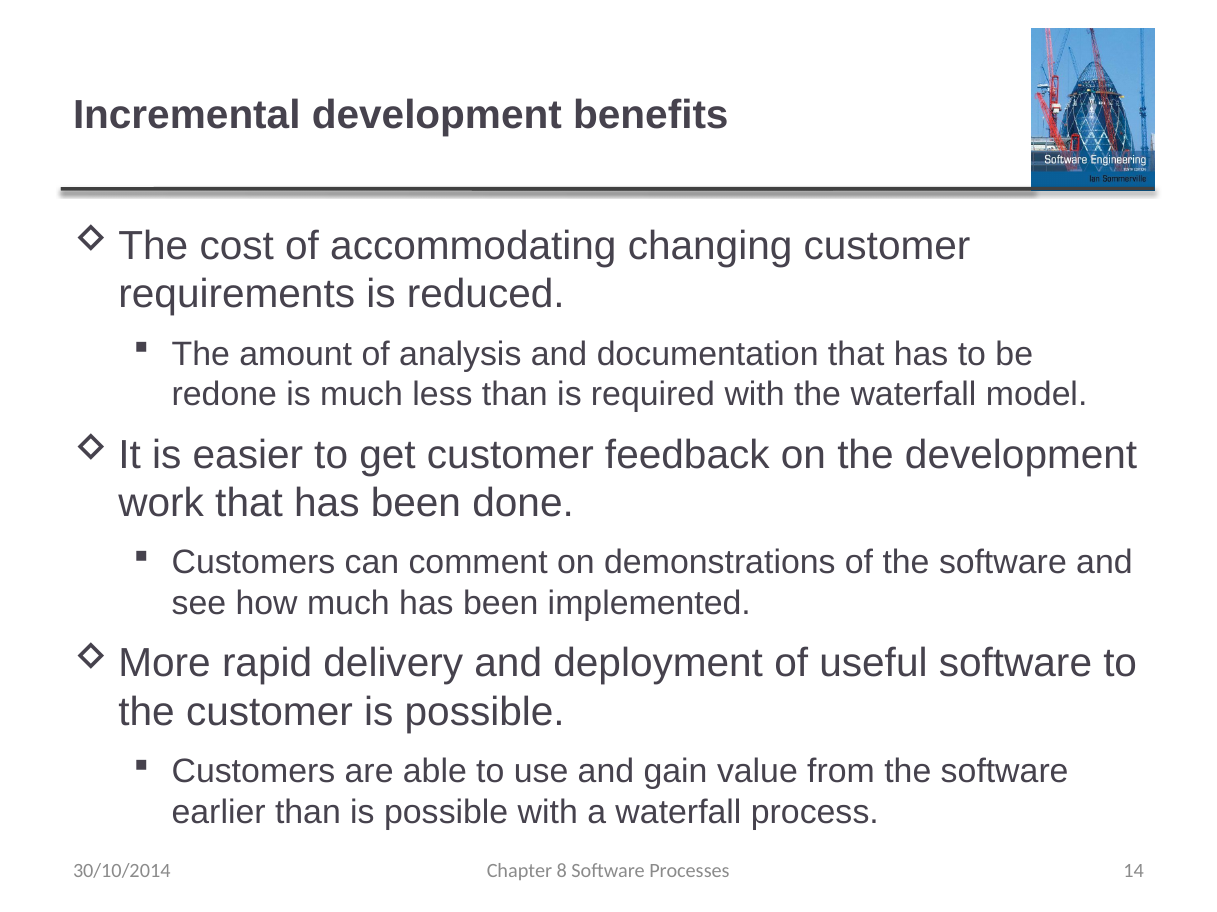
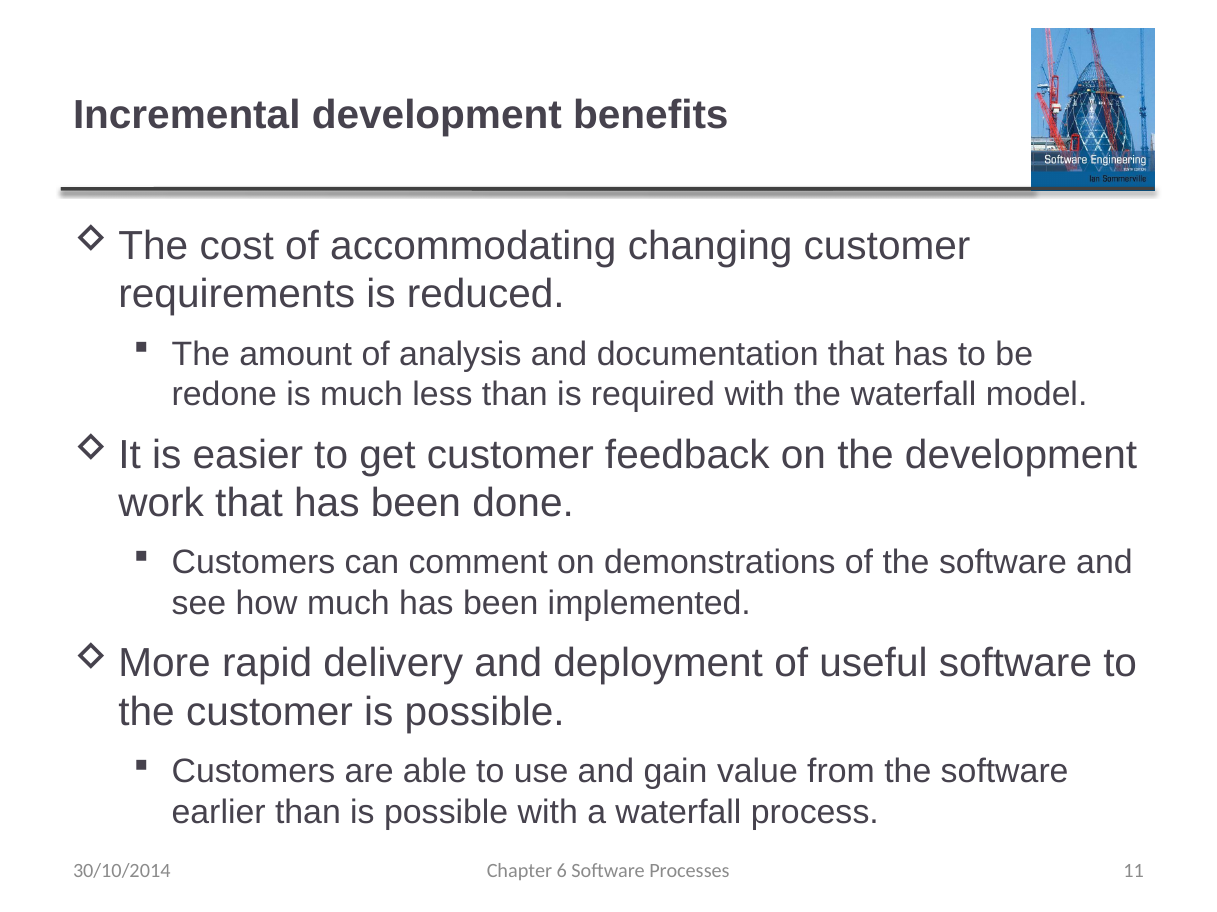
8: 8 -> 6 (562, 872)
14: 14 -> 11 (1134, 871)
